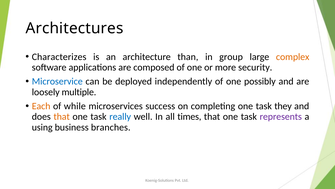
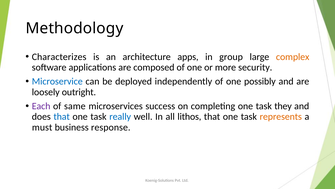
Architectures: Architectures -> Methodology (74, 28)
than: than -> apps (188, 57)
multiple: multiple -> outright (79, 92)
Each colour: orange -> purple (41, 106)
while: while -> same (75, 106)
that colour: orange -> blue (62, 116)
times: times -> lithos (189, 116)
represents colour: purple -> orange (281, 116)
using: using -> must (42, 127)
branches: branches -> response (111, 127)
